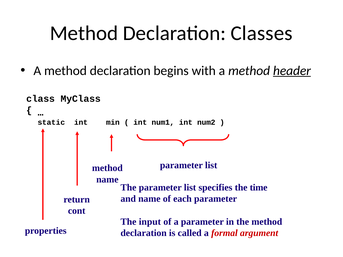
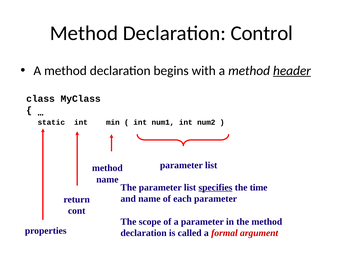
Classes: Classes -> Control (262, 33)
specifies underline: none -> present (215, 188)
input: input -> scope (150, 222)
